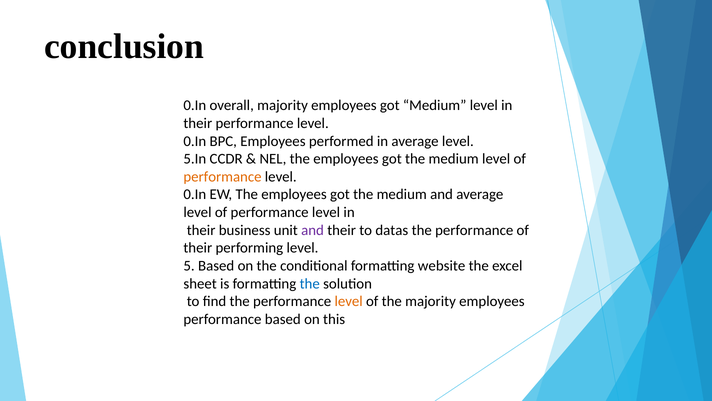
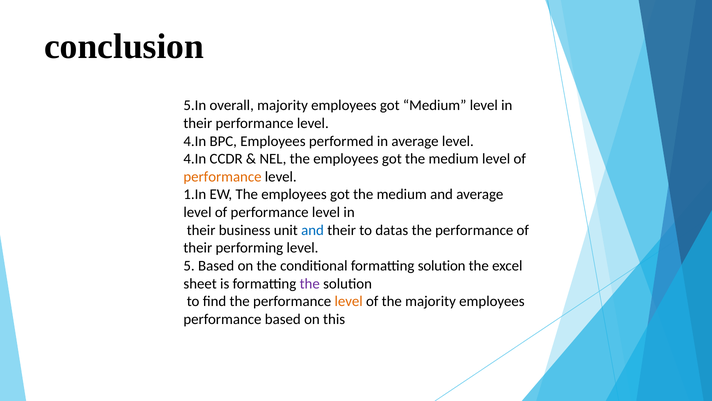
0.In: 0.In -> 5.In (195, 105)
0.In: 0.In -> 4.In (195, 141)
5.In: 5.In -> 4.In (195, 159)
0.In: 0.In -> 1.In (195, 194)
and colour: purple -> blue (313, 230)
formatting website: website -> solution (442, 266)
the colour: blue -> purple (310, 283)
